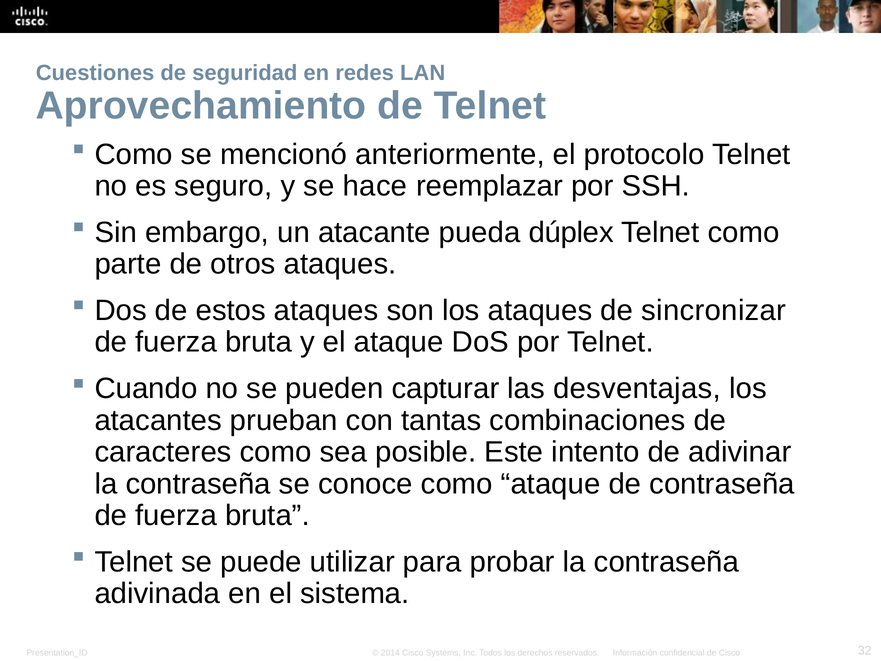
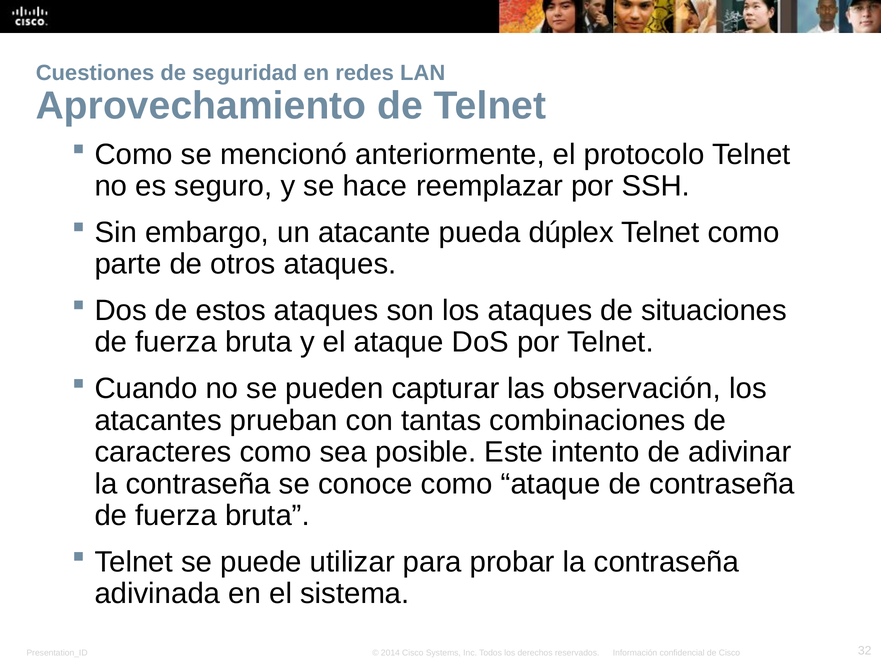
sincronizar: sincronizar -> situaciones (714, 310)
desventajas: desventajas -> observación (637, 389)
